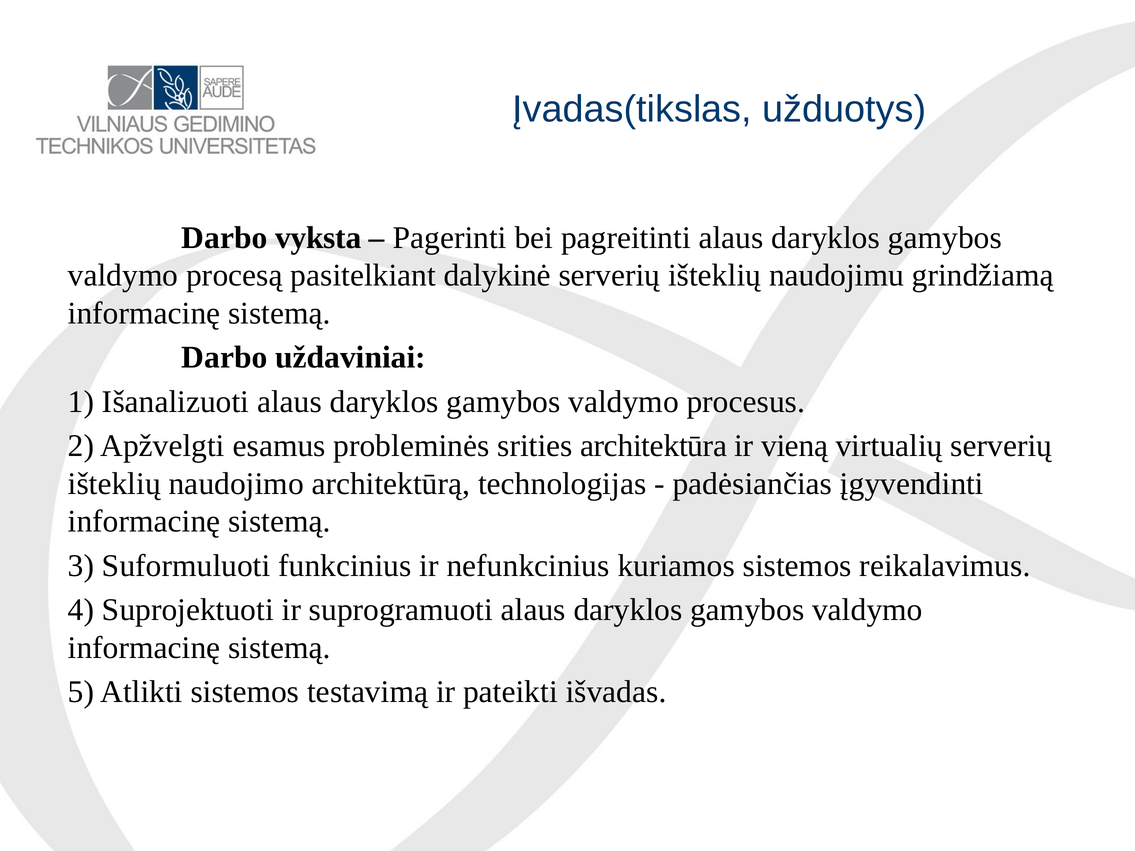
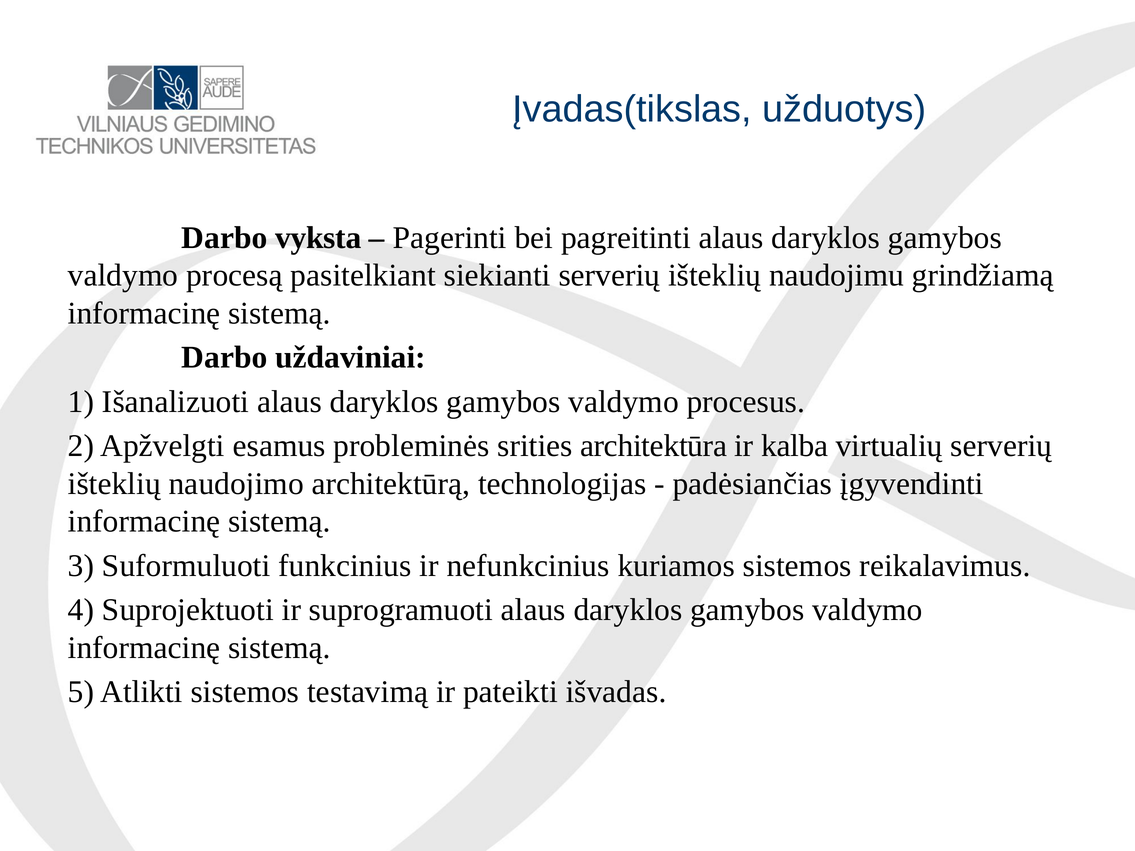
dalykinė: dalykinė -> siekianti (497, 276)
vieną: vieną -> kalba (795, 446)
